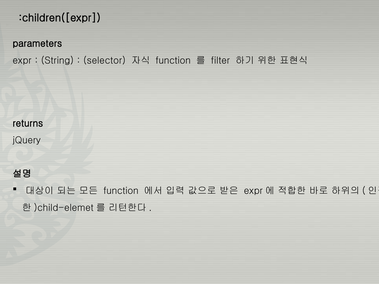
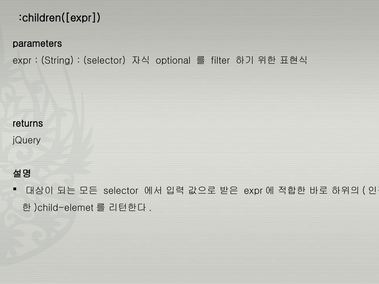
function: function -> optional (173, 61)
function: function -> selector (121, 191)
